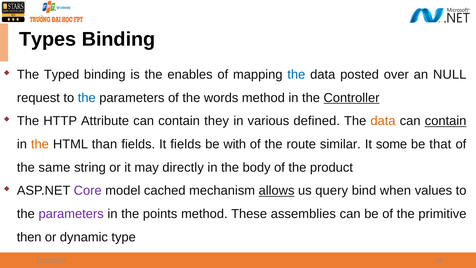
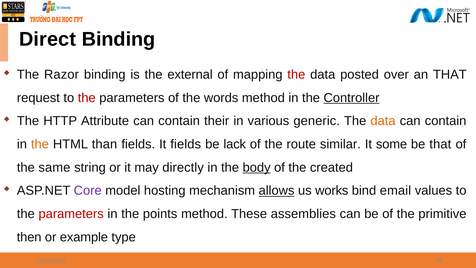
Types: Types -> Direct (48, 39)
Typed: Typed -> Razor (62, 75)
enables: enables -> external (190, 75)
the colour: blue -> red (296, 75)
an NULL: NULL -> THAT (450, 75)
the colour: blue -> red (87, 98)
they: they -> their (217, 121)
defined: defined -> generic (317, 121)
contain underline: present -> none (446, 121)
with: with -> lack (235, 144)
body underline: none -> present (257, 167)
product: product -> created (331, 167)
cached: cached -> hosting (165, 191)
query: query -> works (332, 191)
when: when -> email (395, 191)
parameters colour: purple -> red (71, 214)
dynamic: dynamic -> example (84, 237)
